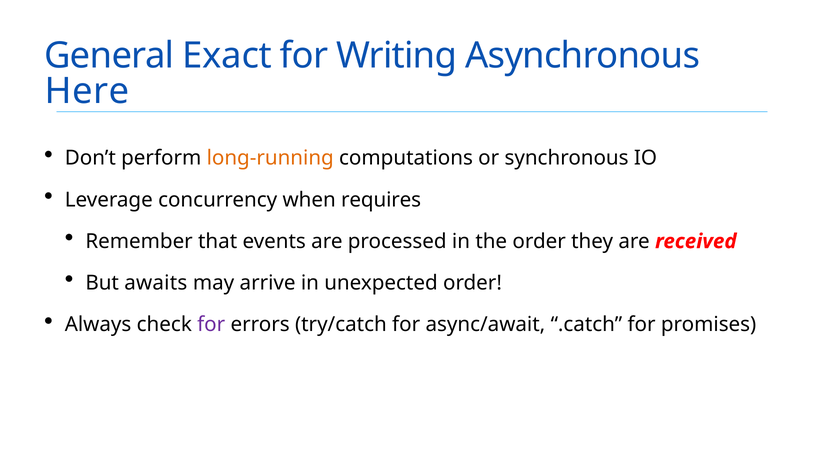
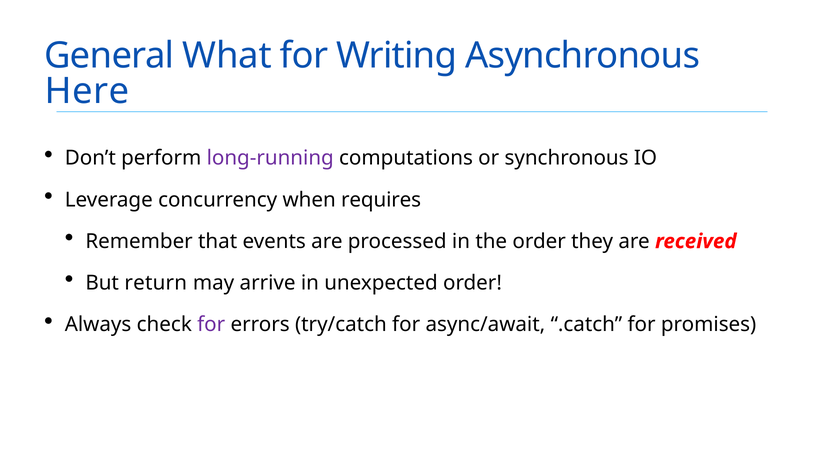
Exact: Exact -> What (227, 56)
long-running colour: orange -> purple (270, 158)
awaits: awaits -> return (156, 283)
